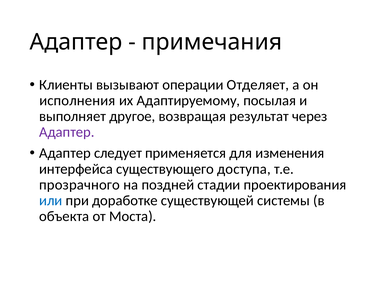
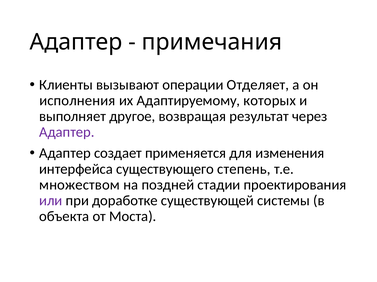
посылая: посылая -> которых (270, 101)
следует: следует -> создает (118, 154)
доступа: доступа -> степень (244, 169)
прозрачного: прозрачного -> множеством (80, 185)
или colour: blue -> purple (51, 201)
